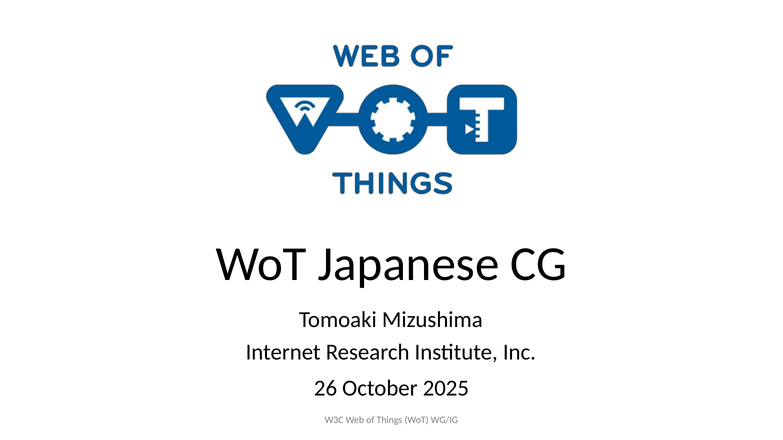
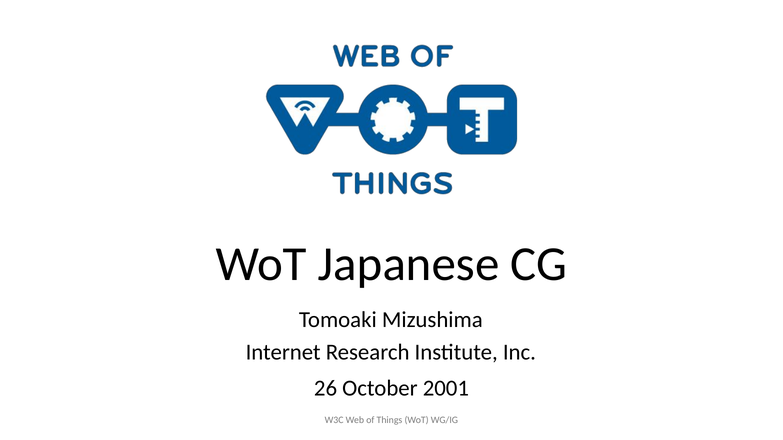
2025: 2025 -> 2001 (446, 389)
